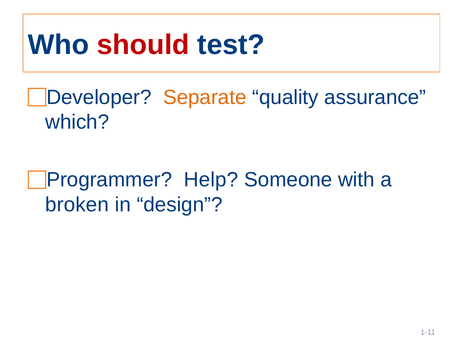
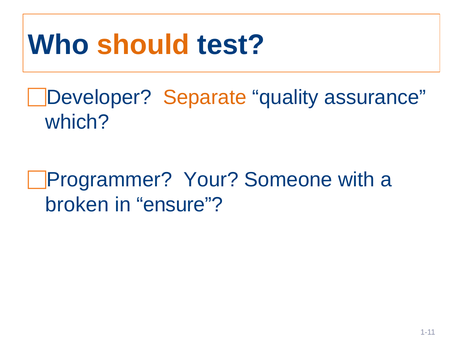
should colour: red -> orange (143, 45)
Help: Help -> Your (211, 179)
design: design -> ensure (180, 204)
